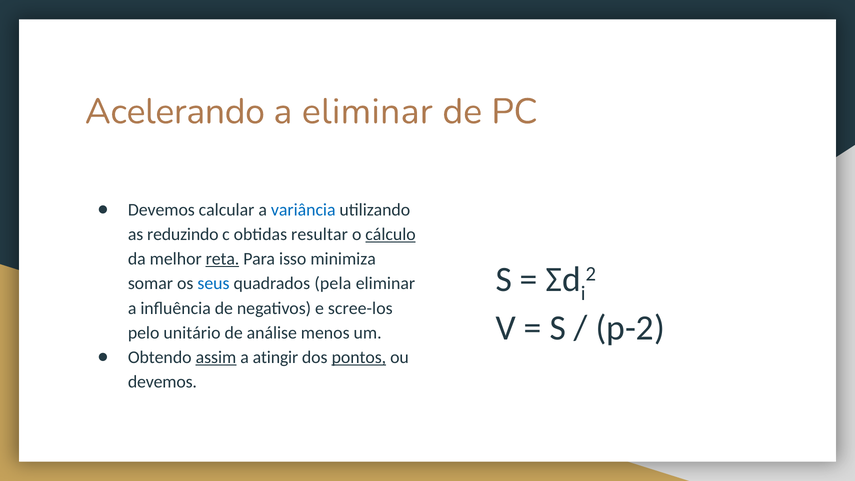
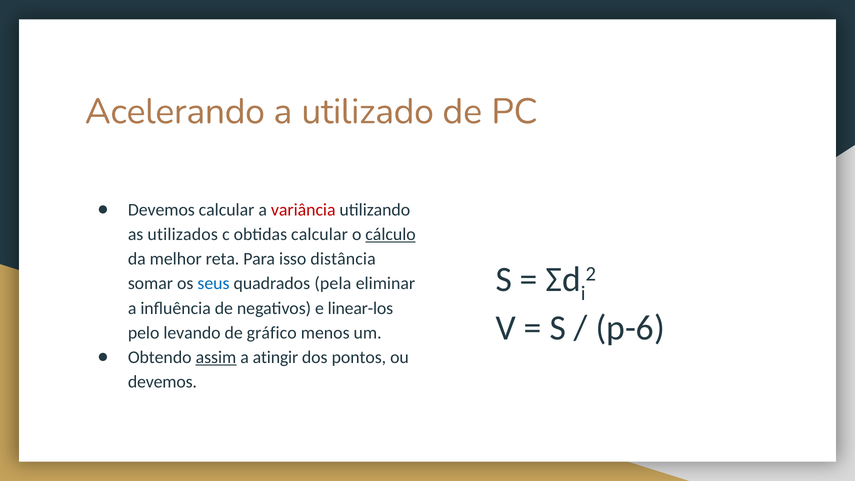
a eliminar: eliminar -> utilizado (368, 111)
variância colour: blue -> red (303, 210)
reduzindo: reduzindo -> utilizados (183, 234)
obtidas resultar: resultar -> calcular (319, 234)
reta underline: present -> none (223, 259)
minimiza: minimiza -> distância (343, 259)
scree-los: scree-los -> linear-los (360, 308)
p-2: p-2 -> p-6 (630, 328)
unitário: unitário -> levando (192, 333)
análise: análise -> gráfico (272, 333)
pontos underline: present -> none (359, 357)
